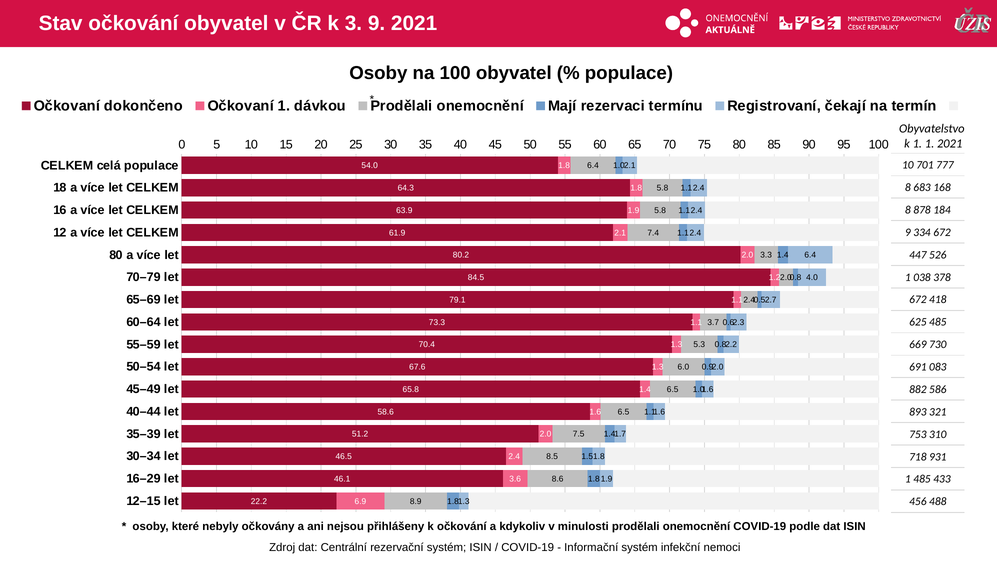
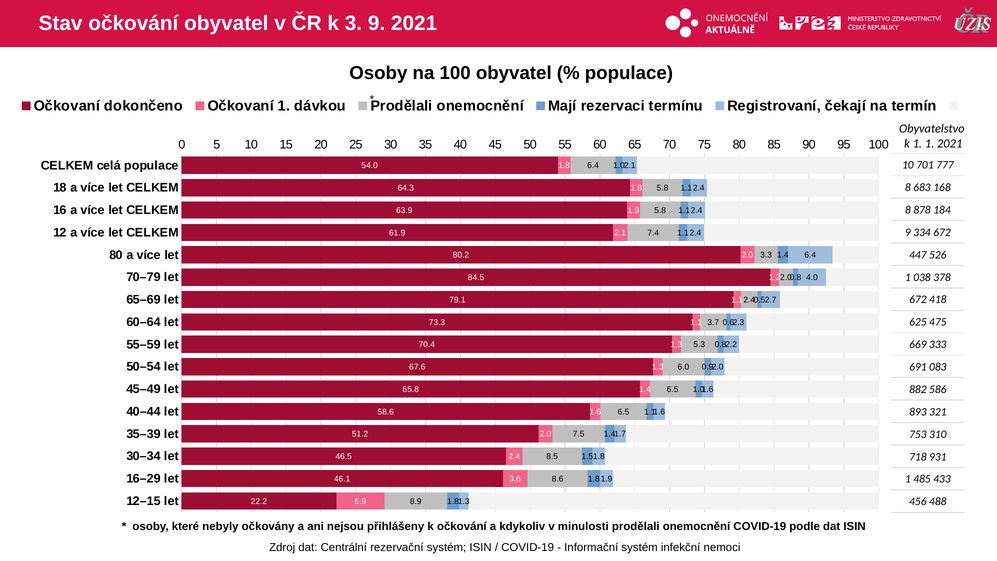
625 485: 485 -> 475 (938, 322)
730: 730 -> 333 (938, 344)
